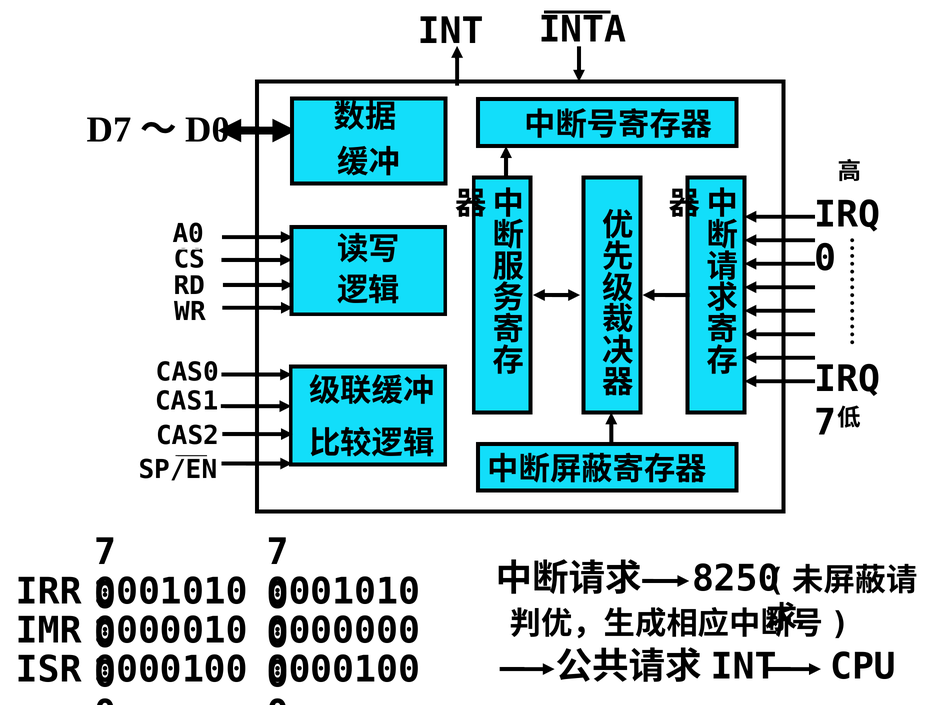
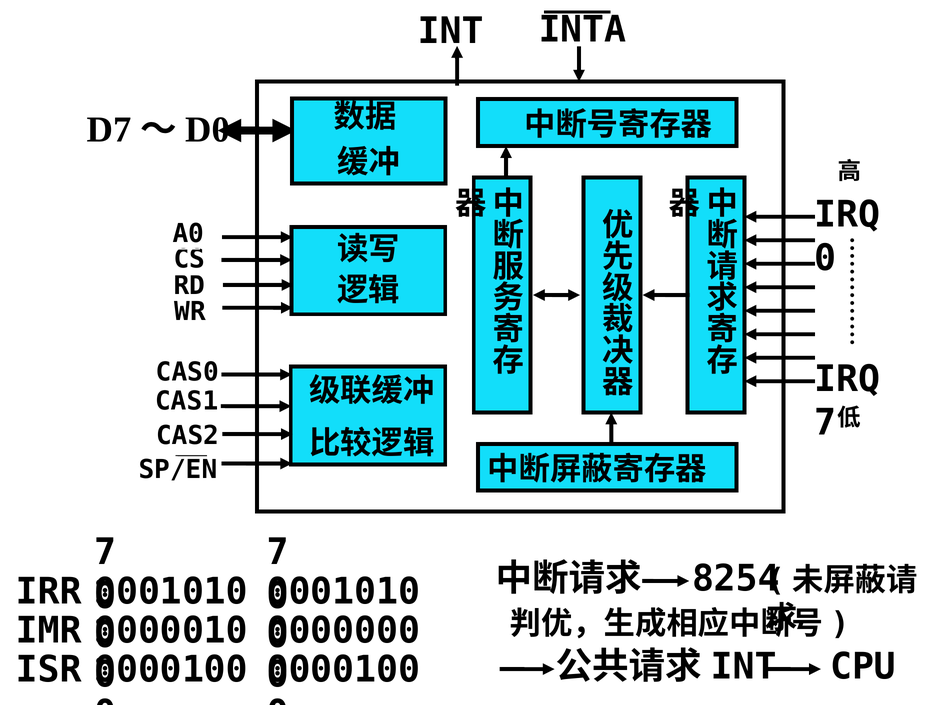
8250: 8250 -> 8254 (736, 579)
